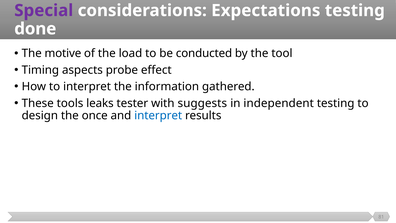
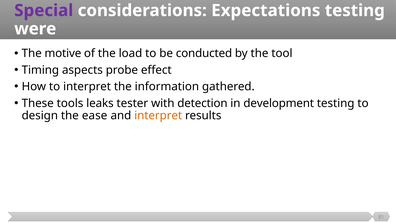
done: done -> were (35, 29)
suggests: suggests -> detection (202, 103)
independent: independent -> development (279, 103)
once: once -> ease (95, 116)
interpret colour: blue -> orange (158, 116)
